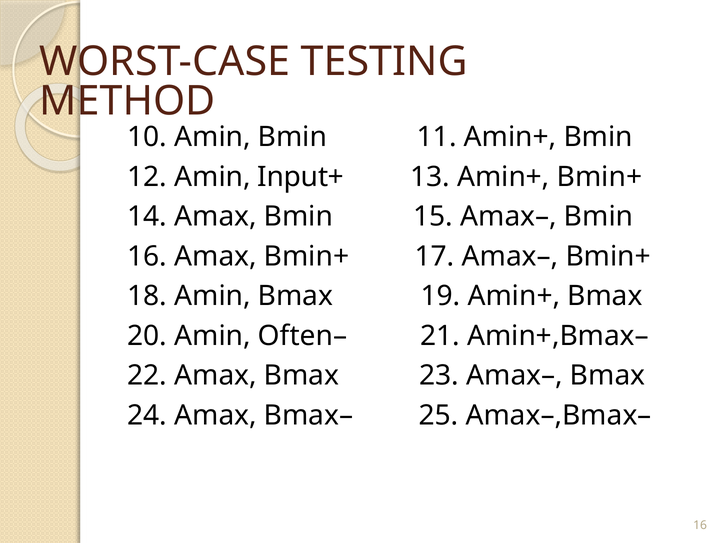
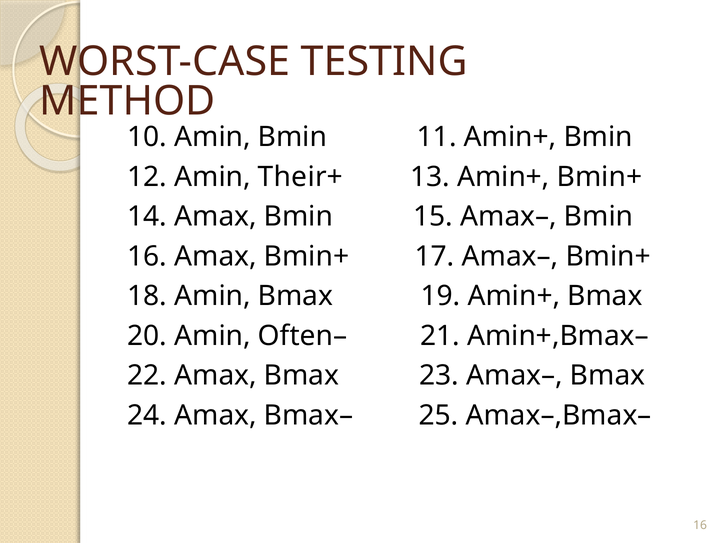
Input+: Input+ -> Their+ (300, 177)
